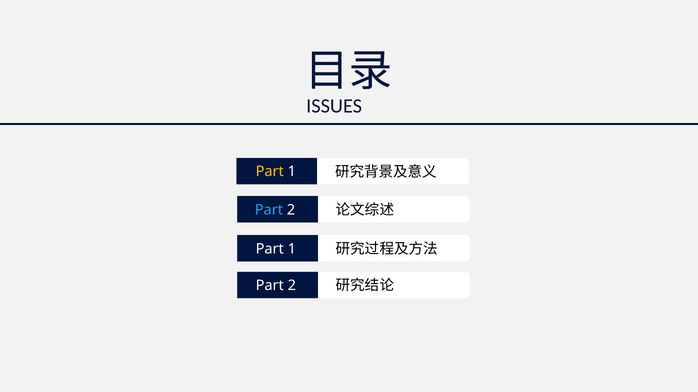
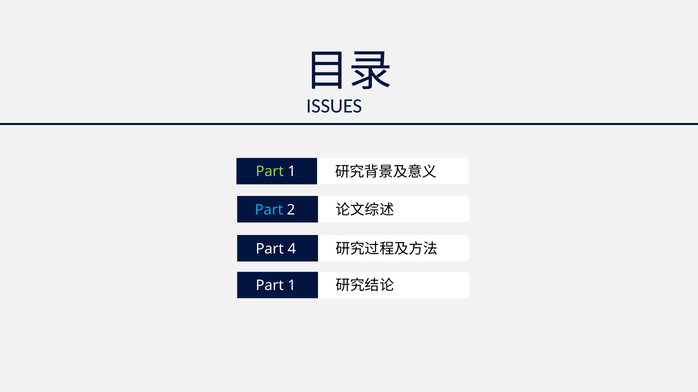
Part colour: yellow -> light green (270, 172)
1: 1 -> 4 (292, 249)
2: 2 -> 1 (292, 286)
